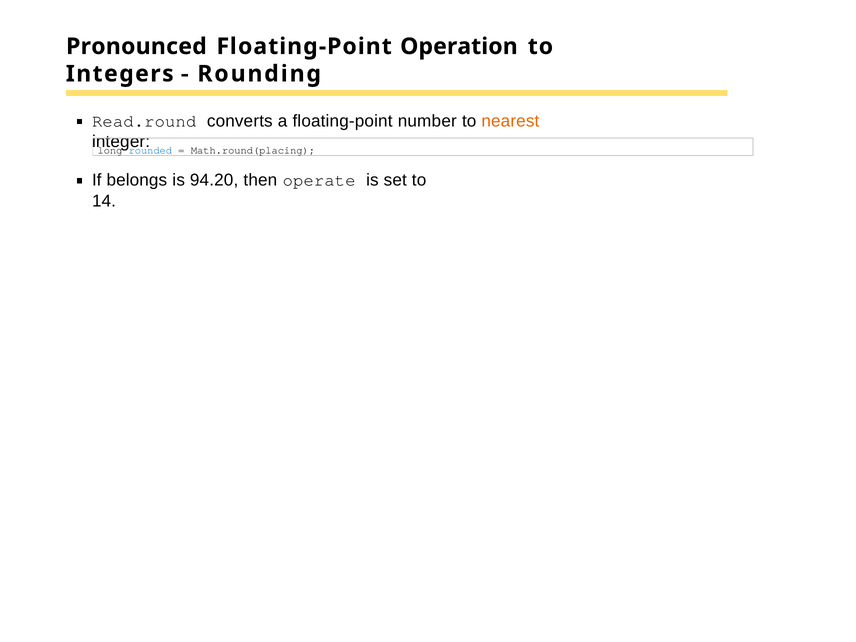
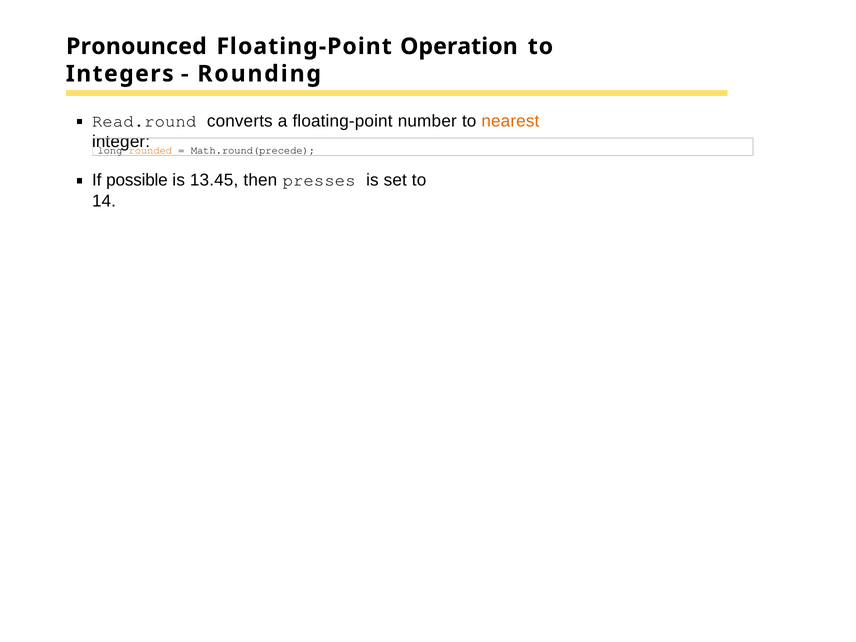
rounded colour: blue -> orange (150, 150)
Math.round(placing: Math.round(placing -> Math.round(precede (253, 150)
belongs: belongs -> possible (137, 180)
94.20: 94.20 -> 13.45 (214, 180)
operate: operate -> presses (319, 180)
